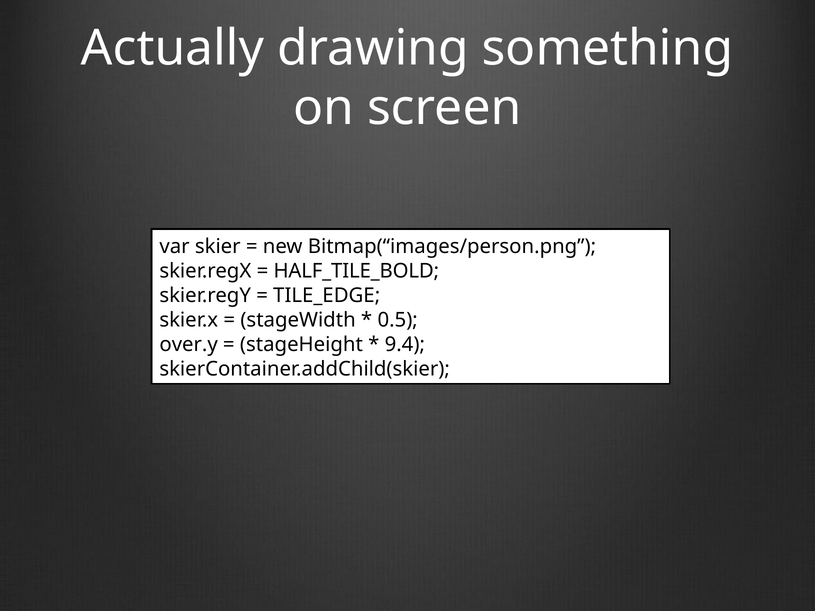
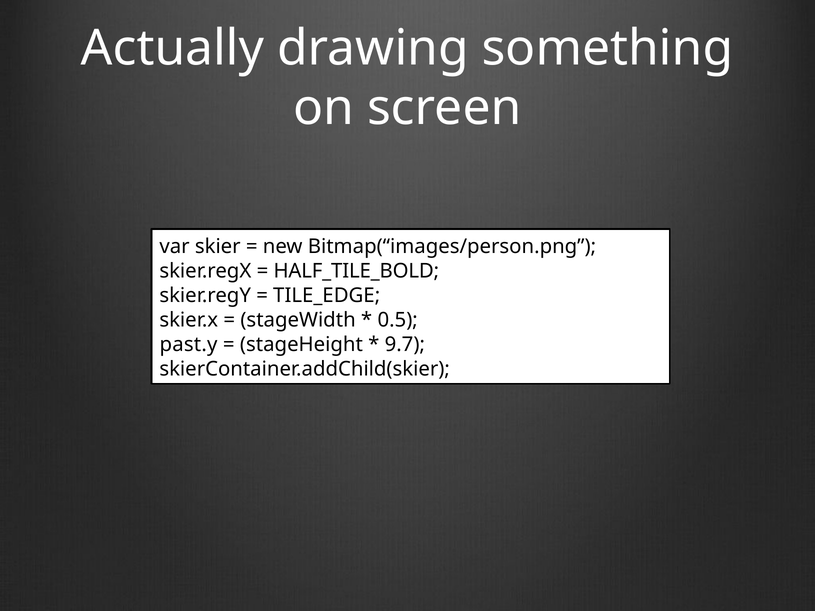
over.y: over.y -> past.y (189, 345)
9.4: 9.4 -> 9.7 (405, 345)
